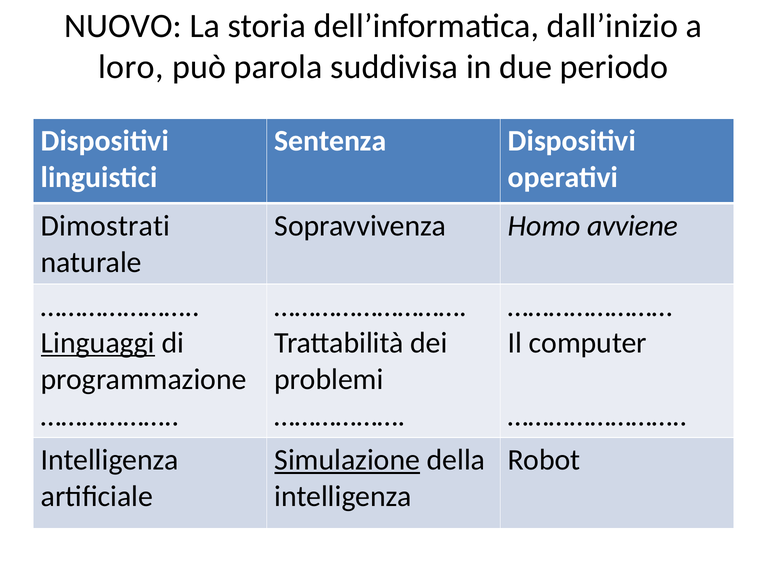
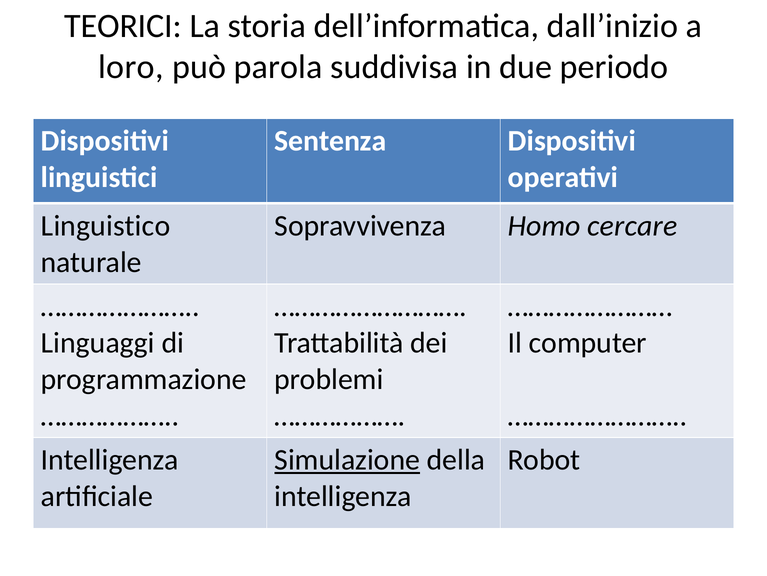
NUOVO: NUOVO -> TEORICI (123, 26)
Dimostrati: Dimostrati -> Linguistico (106, 225)
avviene: avviene -> cercare (632, 225)
Linguaggi underline: present -> none (98, 342)
